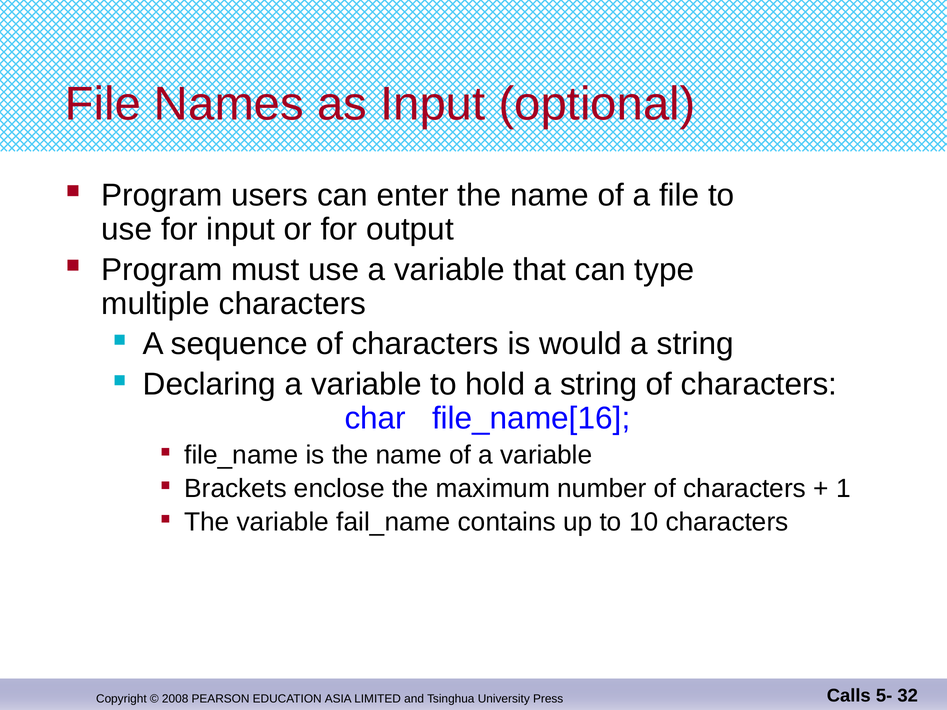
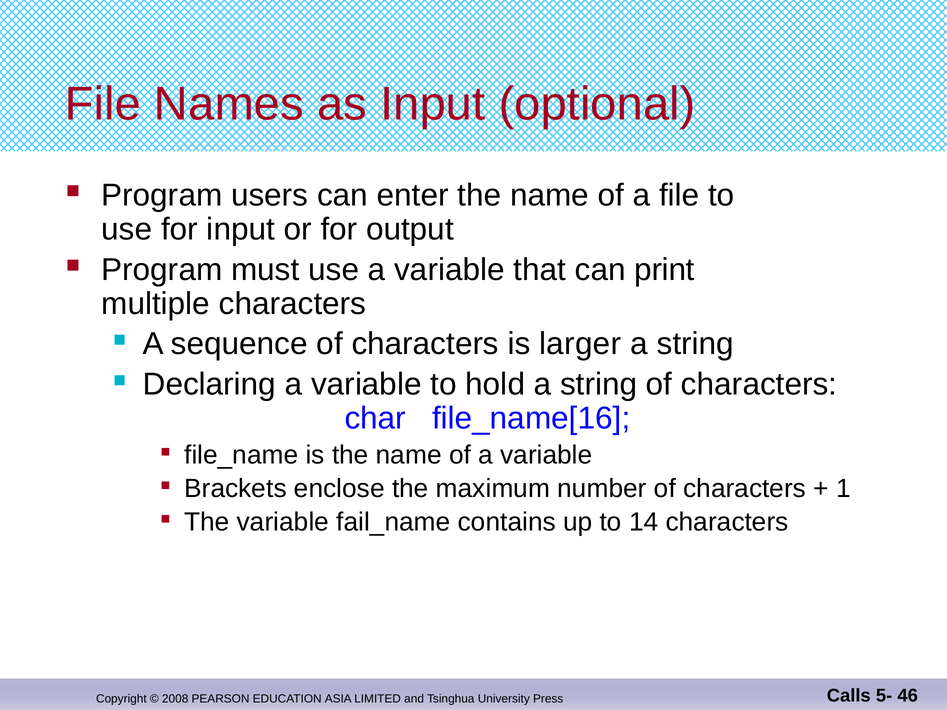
type: type -> print (664, 270)
would: would -> larger (580, 344)
10: 10 -> 14 (644, 522)
32: 32 -> 46 (908, 696)
